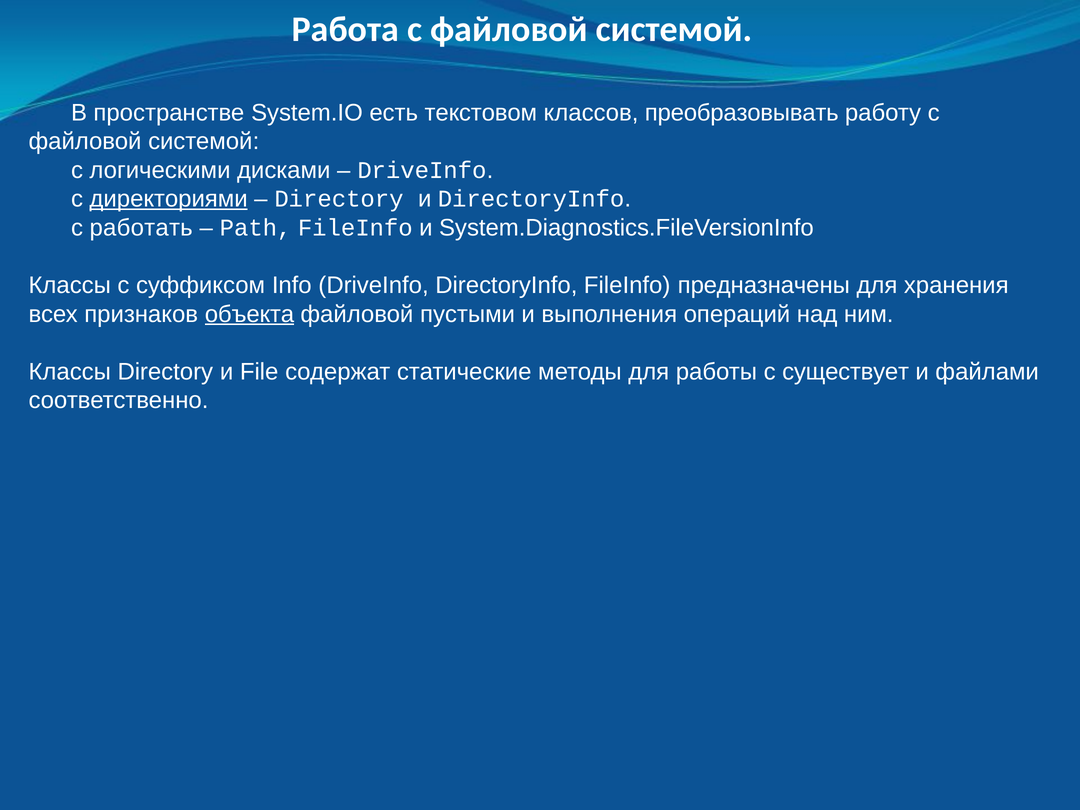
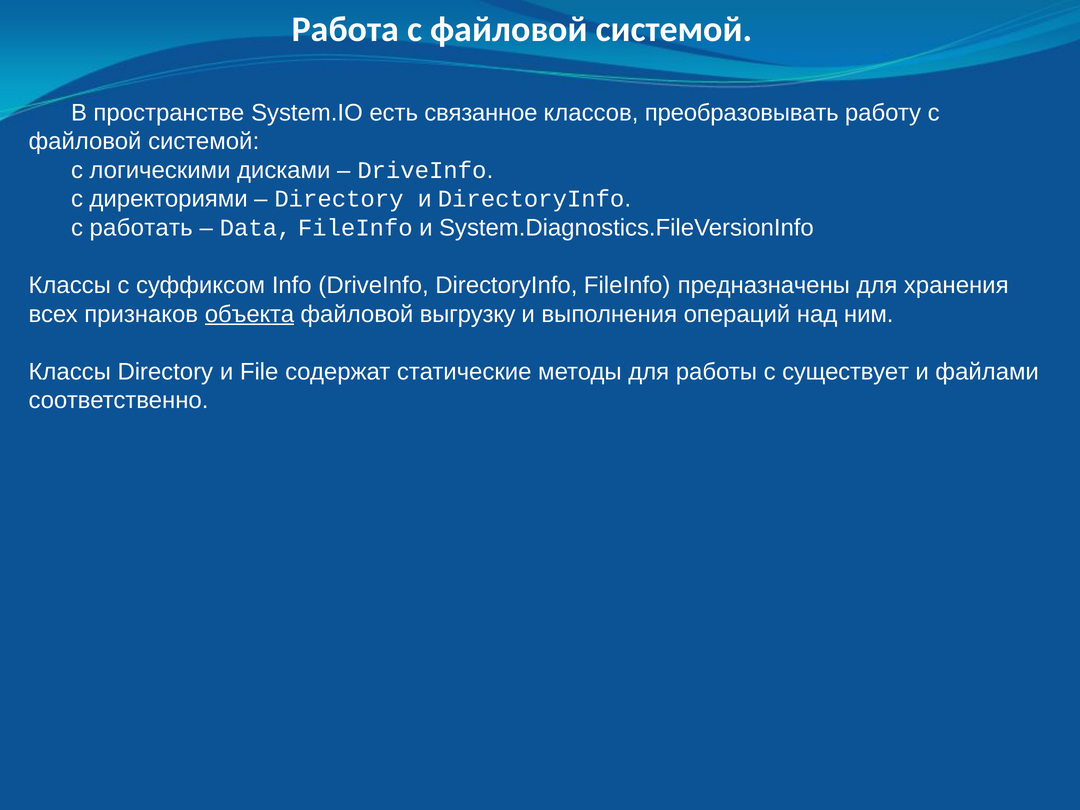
текстовом: текстовом -> связанное (481, 113)
директориями underline: present -> none (169, 199)
Path: Path -> Data (256, 228)
пустыми: пустыми -> выгрузку (468, 314)
